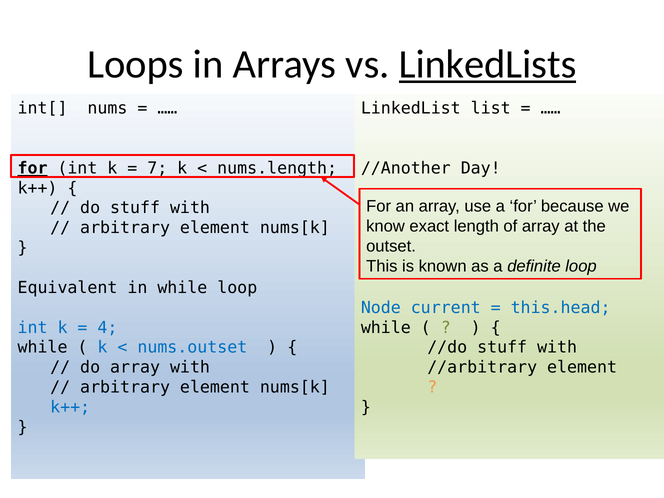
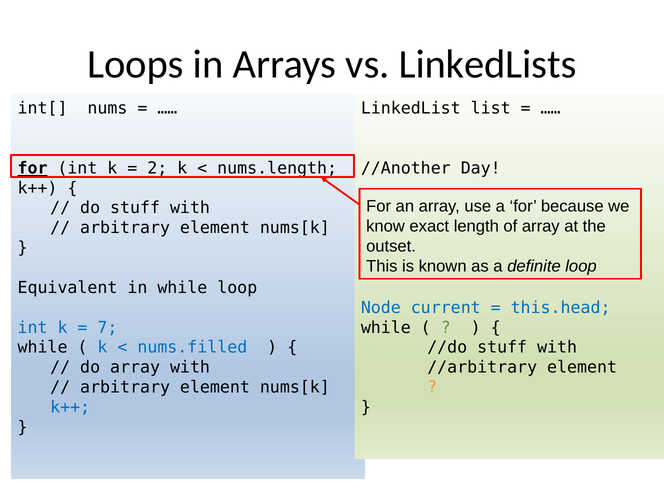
LinkedLists underline: present -> none (488, 64)
7: 7 -> 2 (157, 168)
4: 4 -> 7 (107, 328)
nums.outset: nums.outset -> nums.filled (192, 347)
